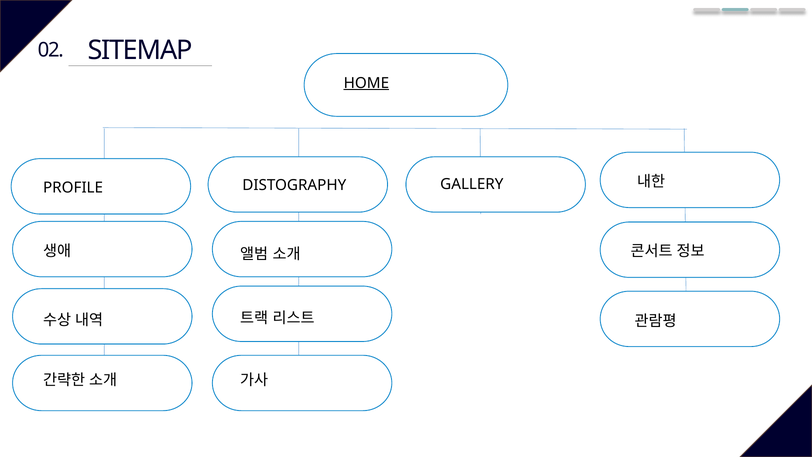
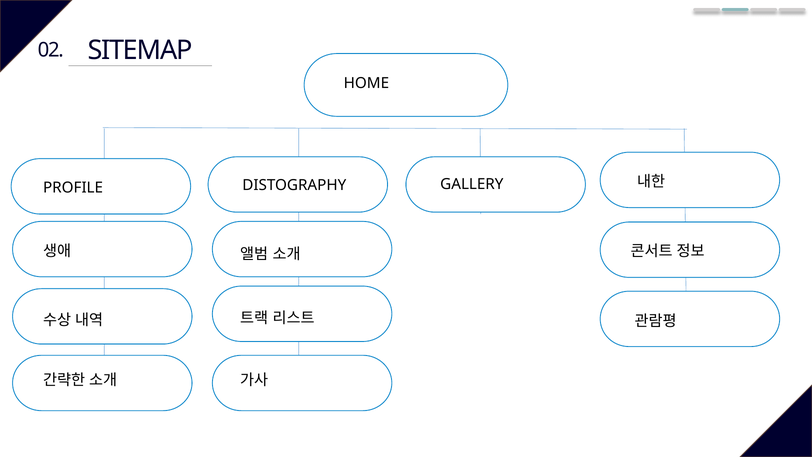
HOME underline: present -> none (366, 83)
